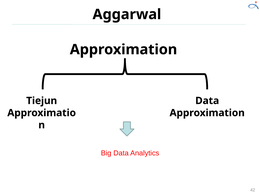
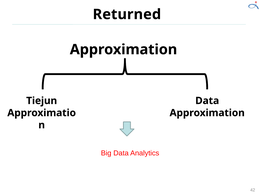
Aggarwal: Aggarwal -> Returned (127, 14)
